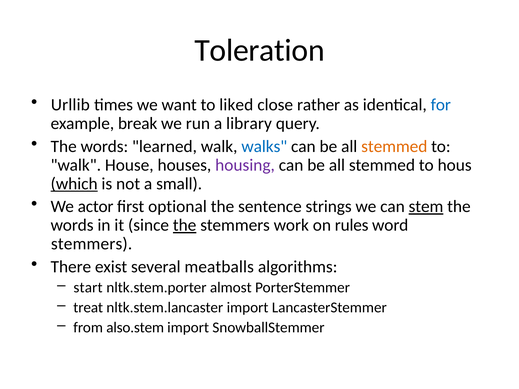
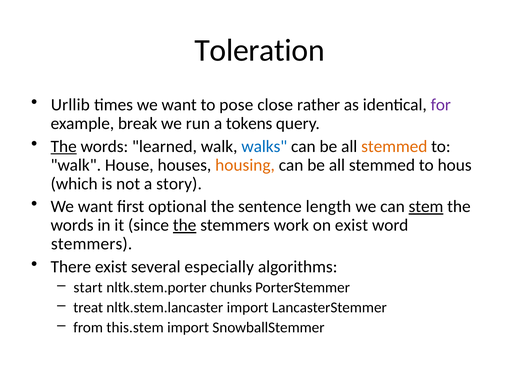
liked: liked -> pose (236, 105)
for colour: blue -> purple (441, 105)
library: library -> tokens (249, 124)
The underline: none -> present (64, 147)
housing colour: purple -> orange (245, 165)
which underline: present -> none (74, 184)
small: small -> story (179, 184)
actor: actor -> want (96, 207)
strings: strings -> length (328, 207)
on rules: rules -> exist (351, 225)
meatballs: meatballs -> especially (219, 267)
almost: almost -> chunks (231, 288)
also.stem: also.stem -> this.stem (135, 328)
